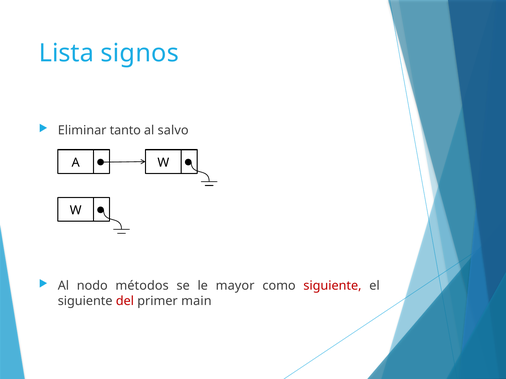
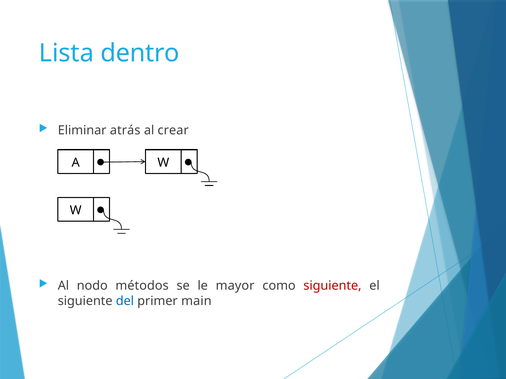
signos: signos -> dentro (140, 53)
tanto: tanto -> atrás (125, 131)
salvo: salvo -> crear (173, 131)
del colour: red -> blue (125, 301)
